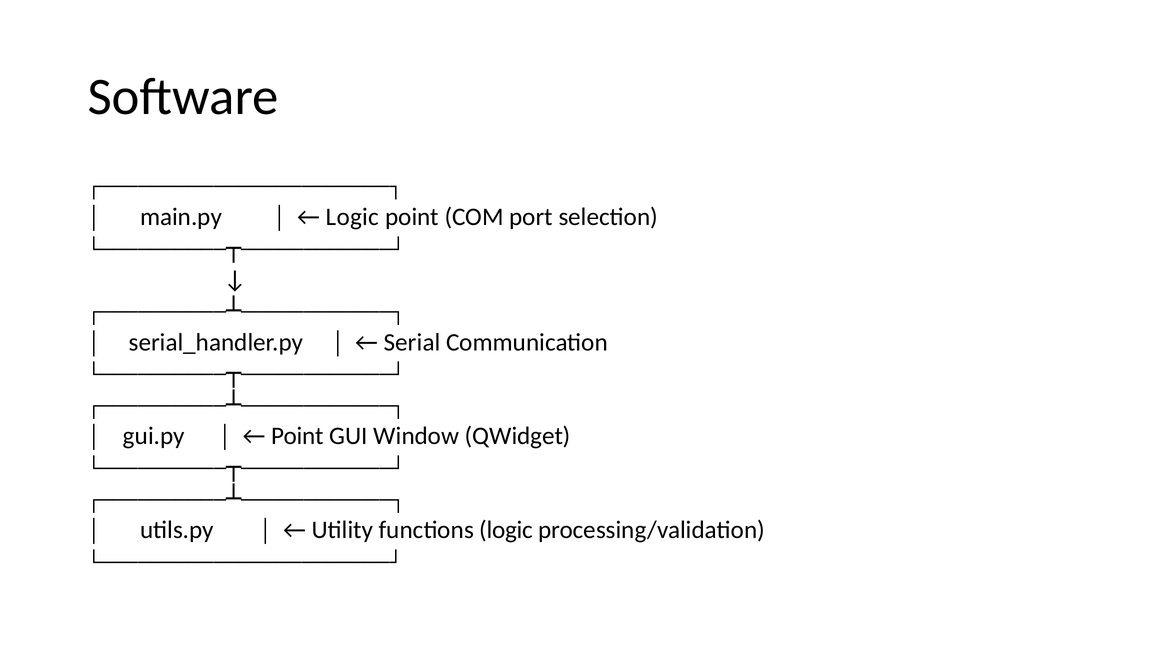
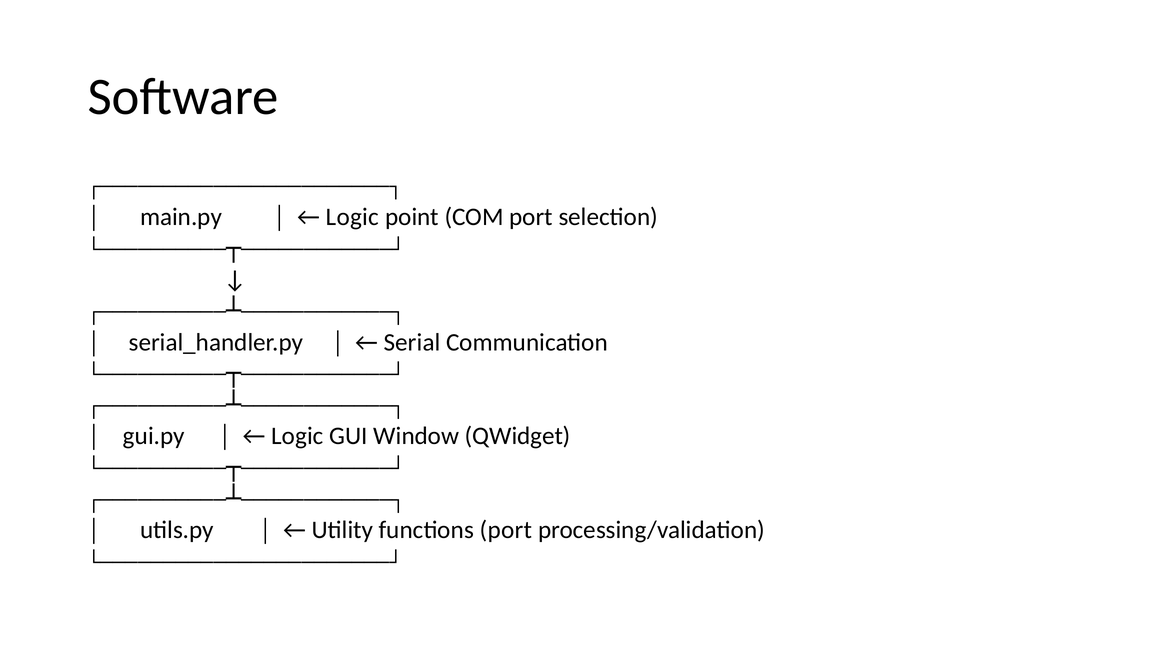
Point: Point -> Logic (297, 436)
functions logic: logic -> port (506, 530)
